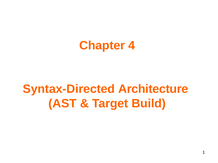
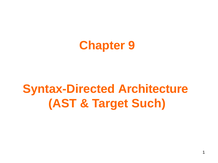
4: 4 -> 9 (132, 46)
Build: Build -> Such (149, 104)
